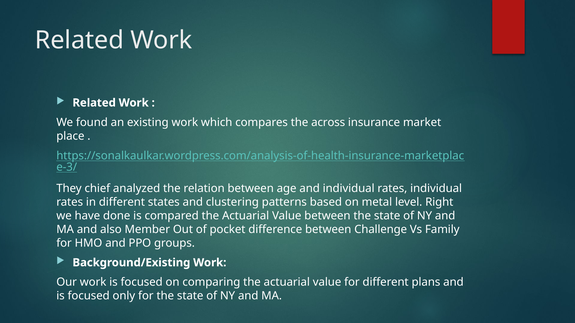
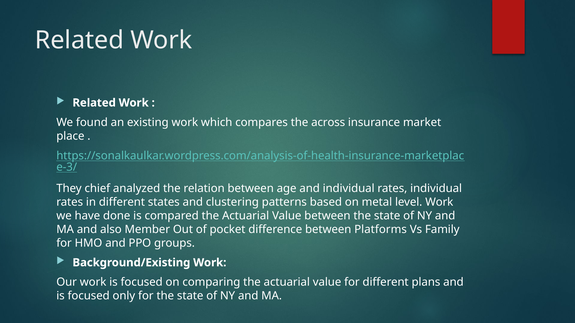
level Right: Right -> Work (439, 202)
Challenge: Challenge -> Platforms (381, 230)
